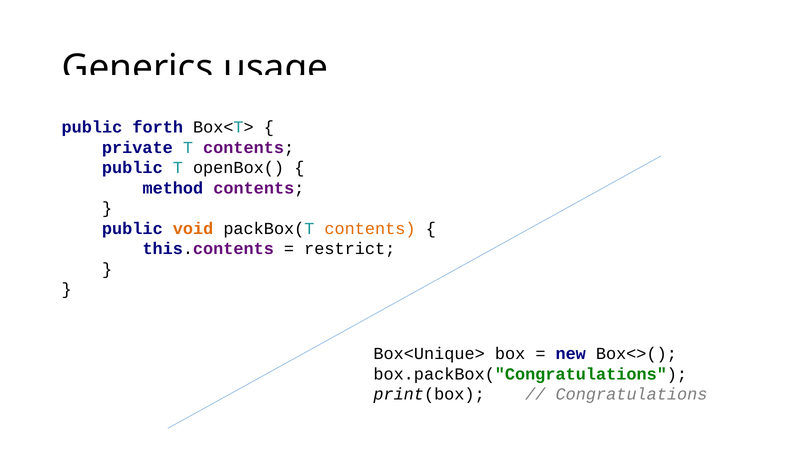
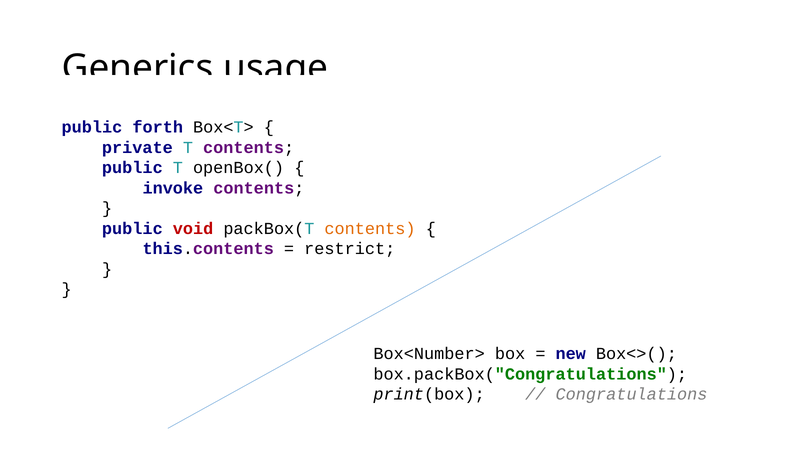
method: method -> invoke (173, 188)
void colour: orange -> red (193, 228)
Box<Unique>: Box<Unique> -> Box<Number> (429, 353)
